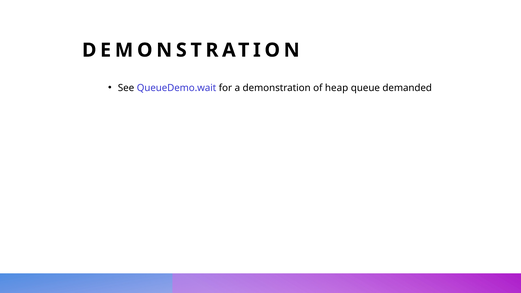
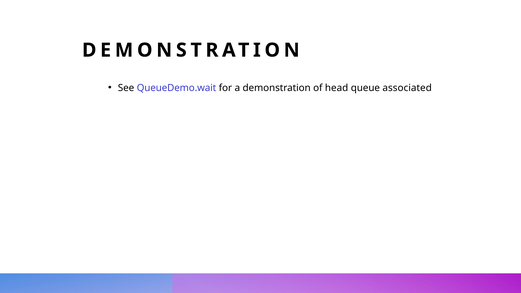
heap: heap -> head (337, 88)
demanded: demanded -> associated (407, 88)
